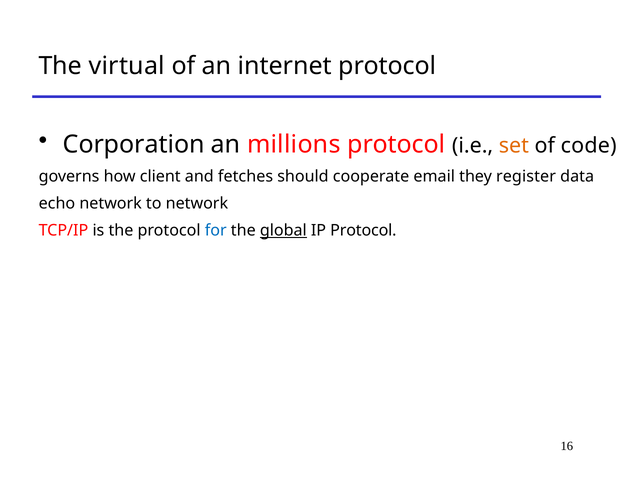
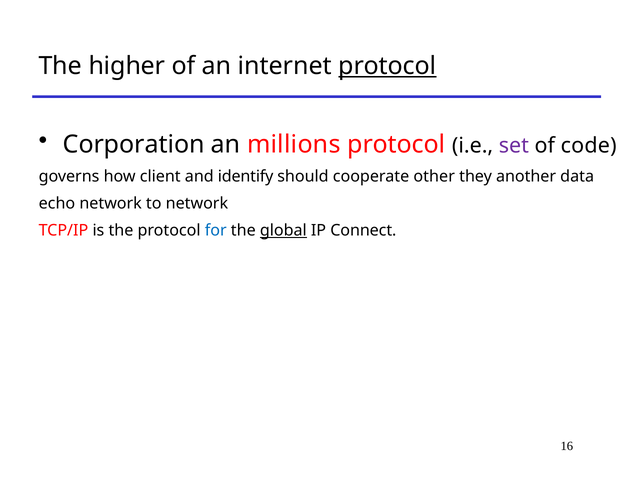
virtual: virtual -> higher (127, 66)
protocol underline: none -> present (387, 66)
set colour: orange -> purple (514, 146)
fetches: fetches -> identify (246, 177)
email: email -> other (434, 177)
register: register -> another (526, 177)
IP Protocol: Protocol -> Connect (363, 231)
